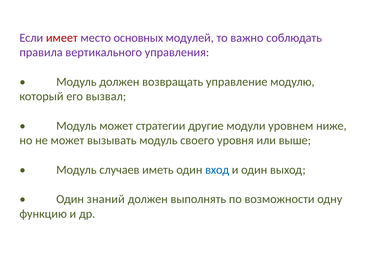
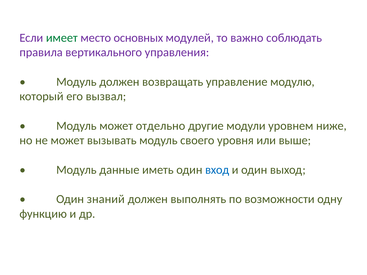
имеет colour: red -> green (62, 38)
стратегии: стратегии -> отдельно (160, 126)
случаев: случаев -> данные (119, 170)
